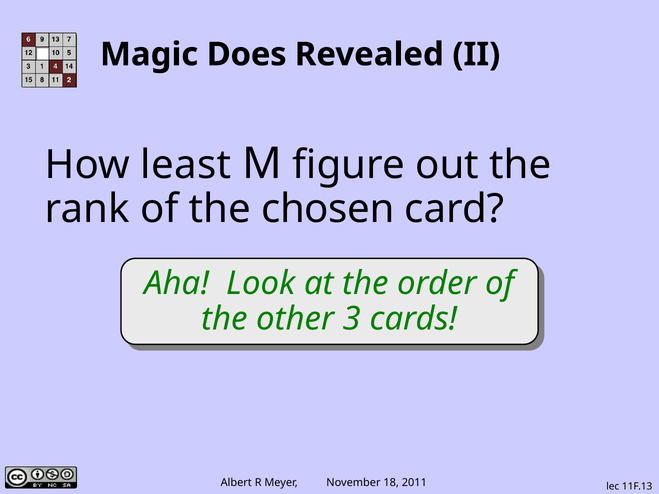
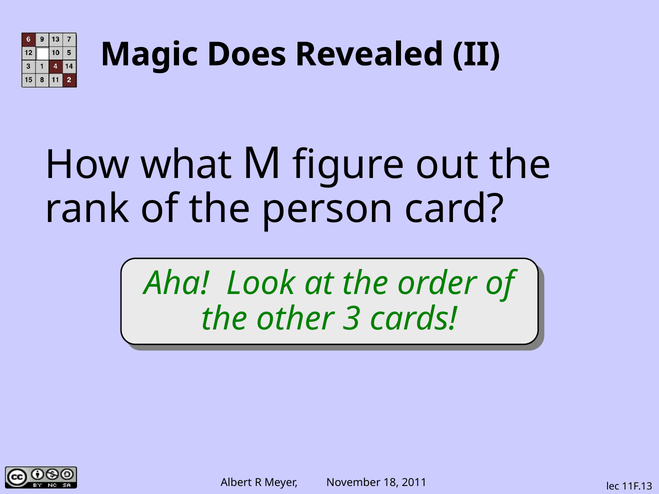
least: least -> what (186, 165)
chosen: chosen -> person (328, 209)
